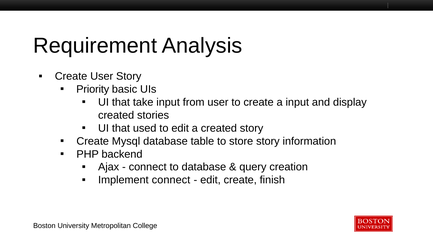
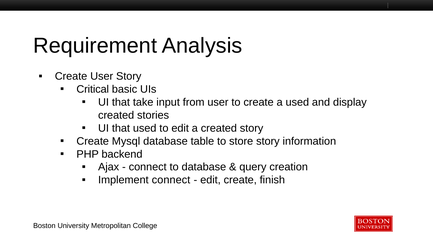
Priority: Priority -> Critical (93, 90)
a input: input -> used (297, 103)
